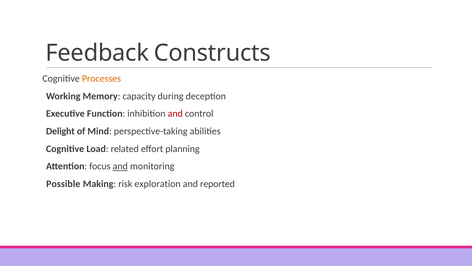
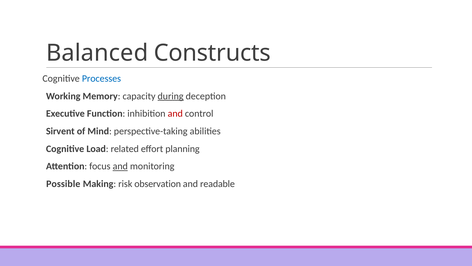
Feedback: Feedback -> Balanced (97, 53)
Processes colour: orange -> blue (101, 78)
during underline: none -> present (171, 96)
Delight: Delight -> Sirvent (60, 131)
exploration: exploration -> observation (158, 184)
reported: reported -> readable (217, 184)
